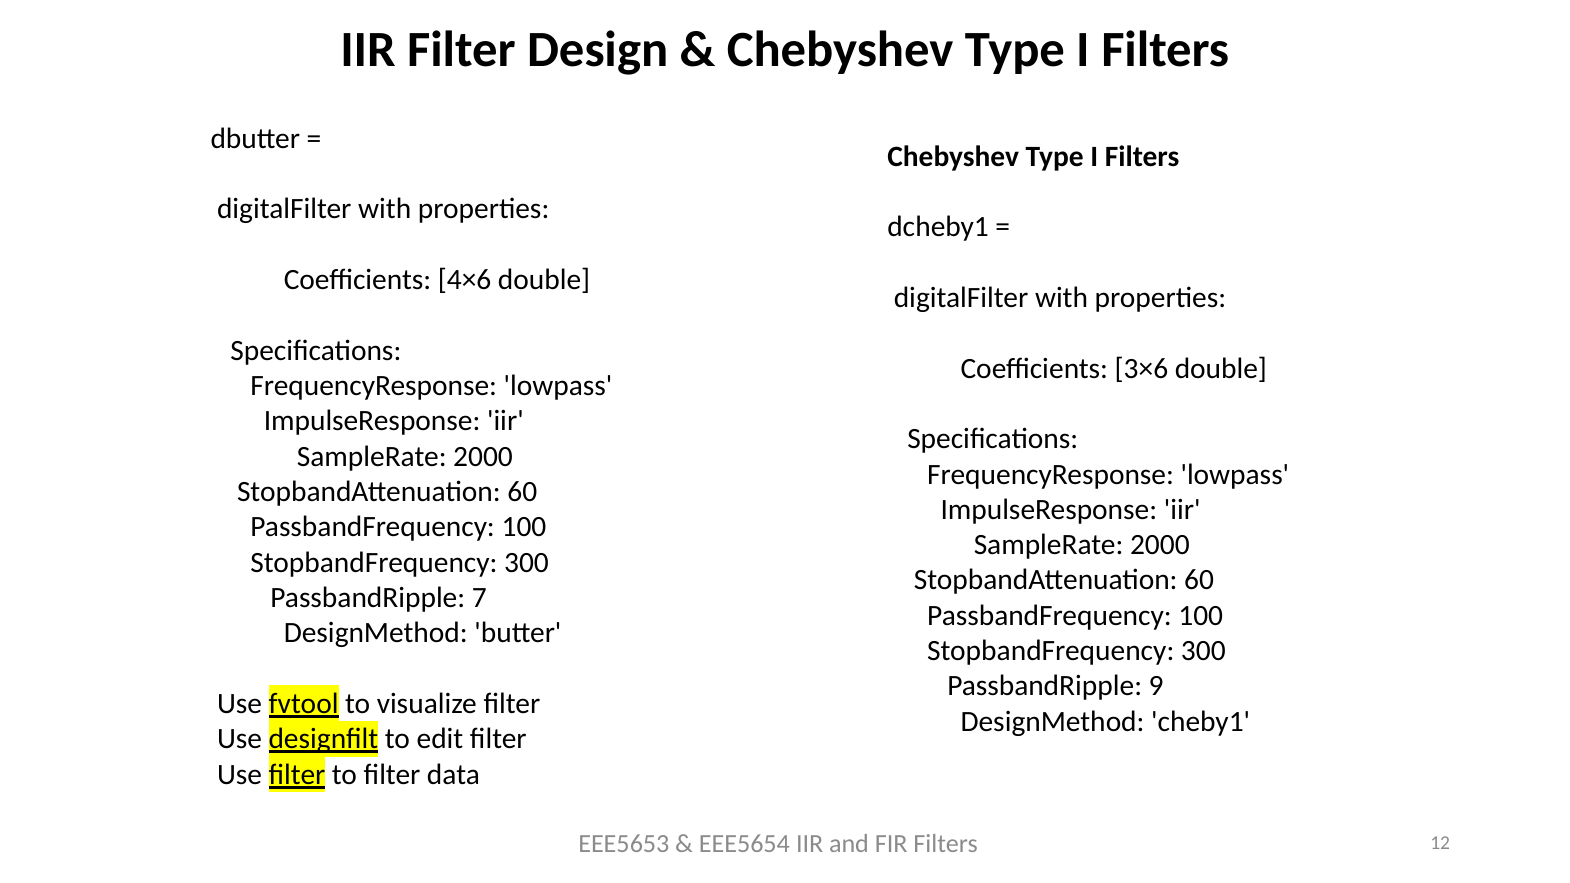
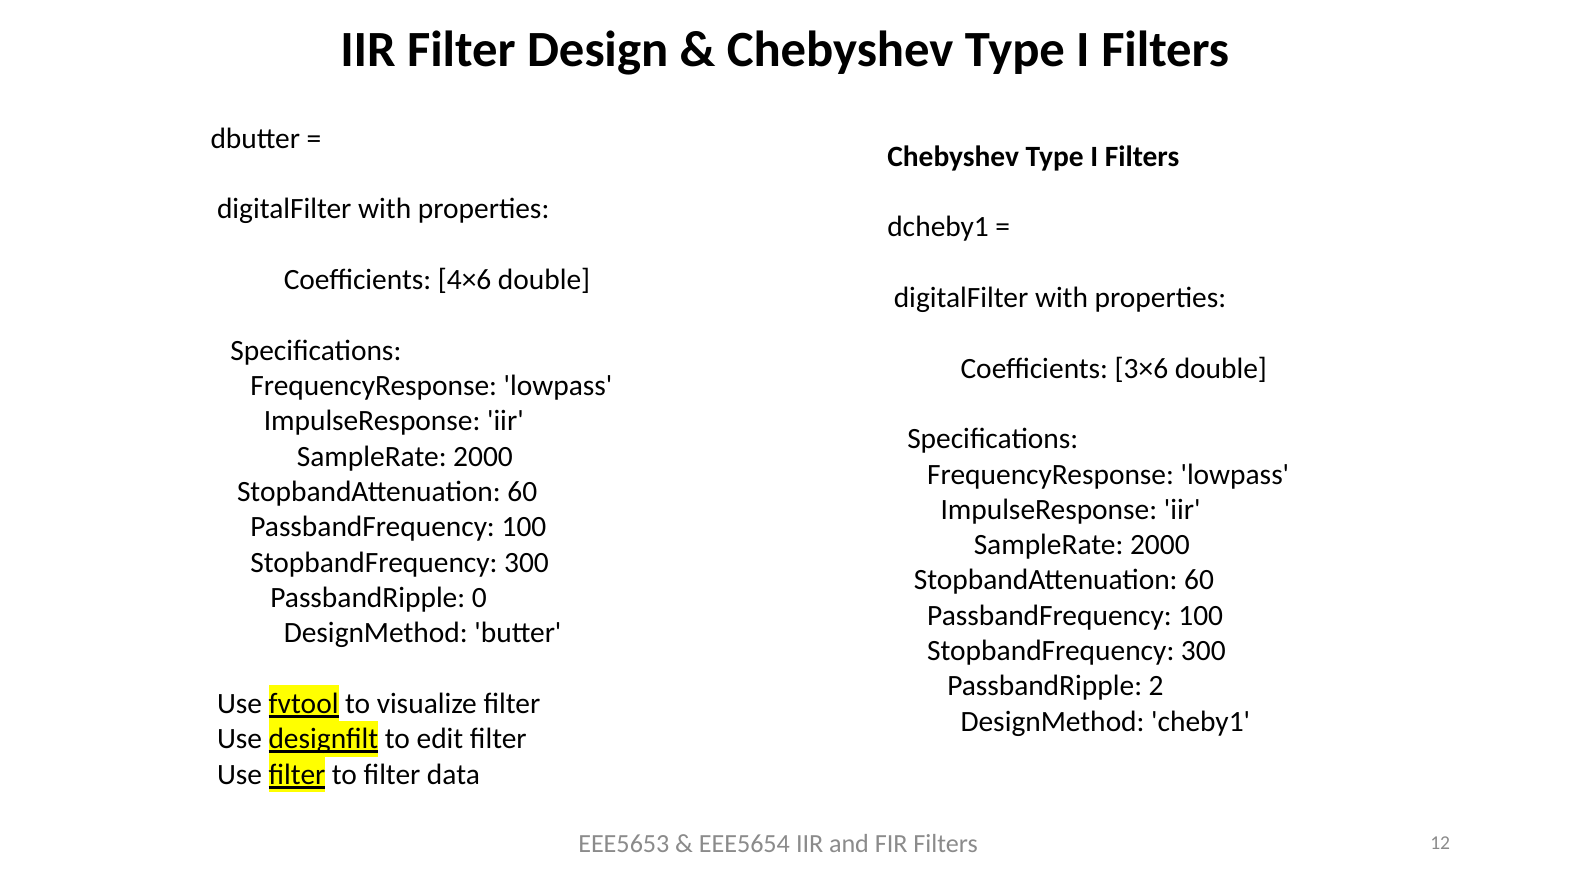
7: 7 -> 0 (479, 598)
9: 9 -> 2 (1156, 686)
